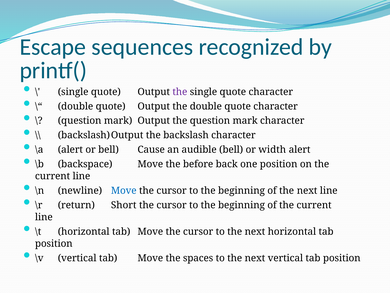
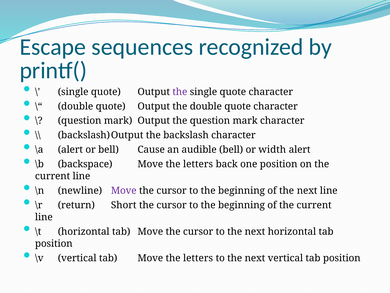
backspace Move the before: before -> letters (198, 164)
Move colour: blue -> purple (124, 190)
tab Move the spaces: spaces -> letters (198, 258)
